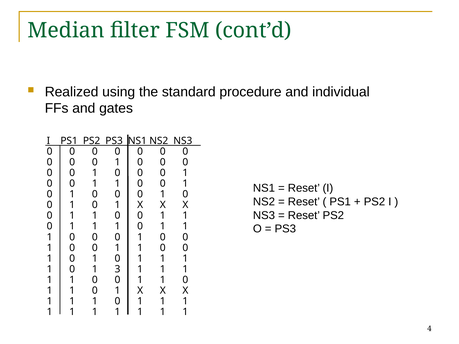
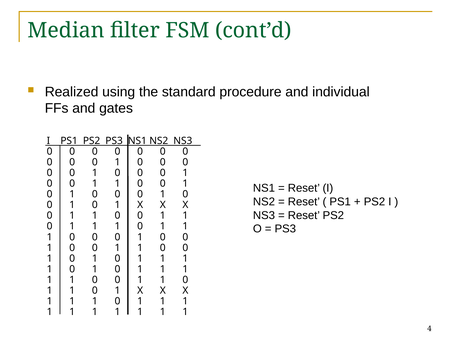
3: 3 -> 0 (117, 269)
